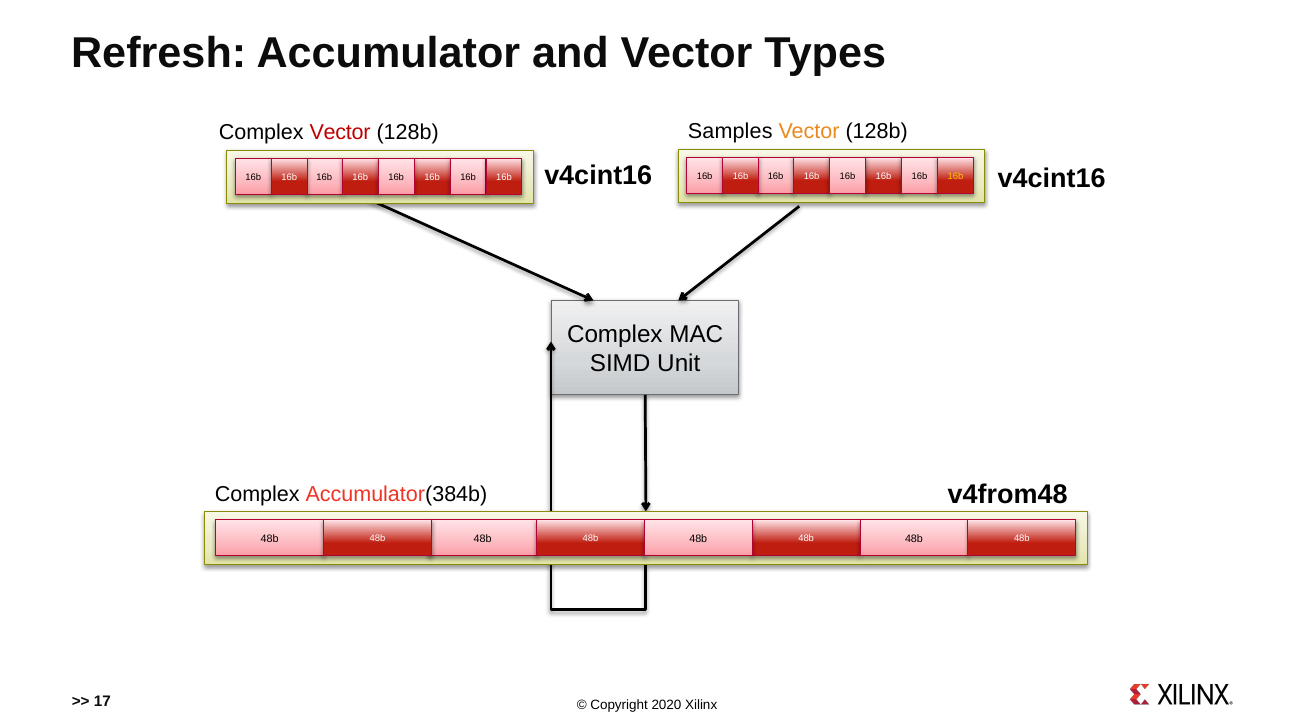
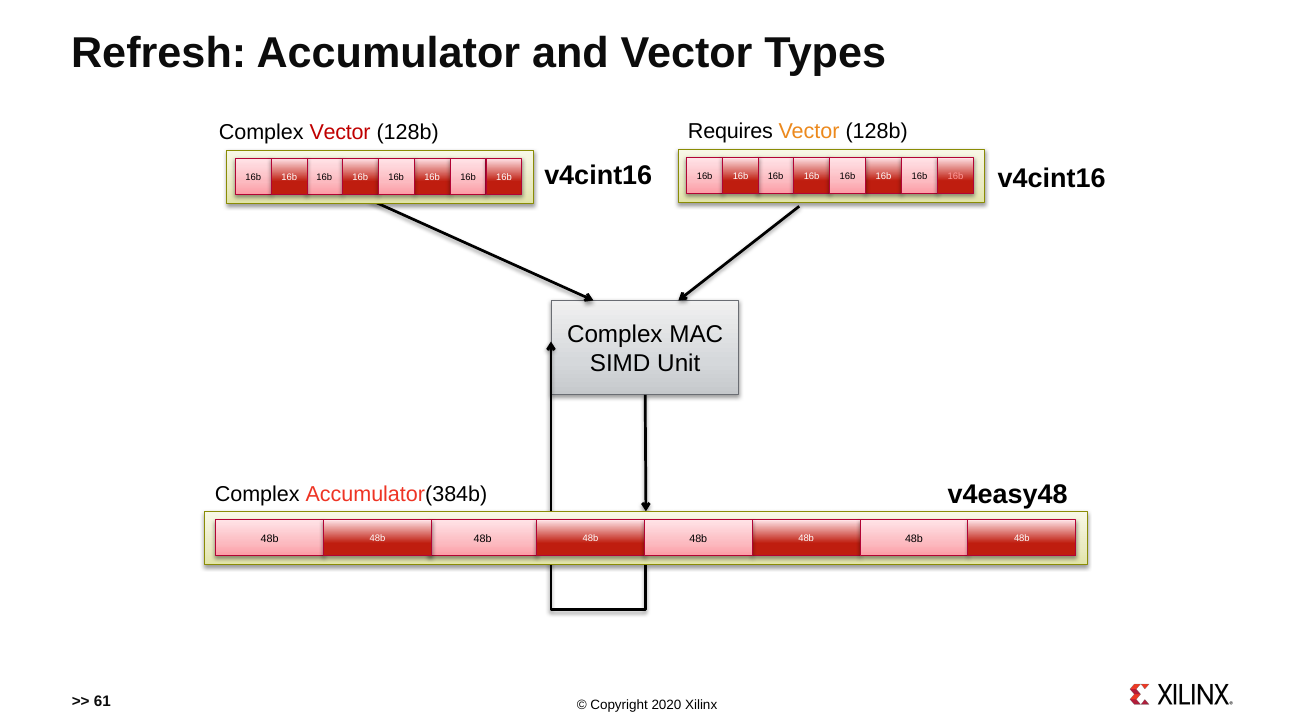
Samples: Samples -> Requires (730, 131)
16b colour: yellow -> pink (955, 176)
v4from48: v4from48 -> v4easy48 (1008, 494)
17: 17 -> 61 (102, 701)
